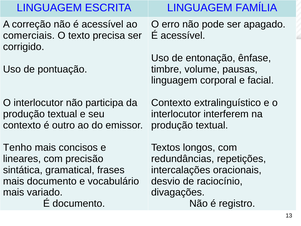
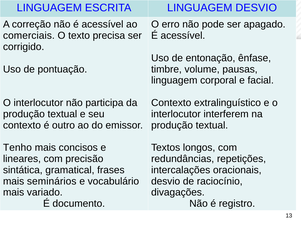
LINGUAGEM FAMÍLIA: FAMÍLIA -> DESVIO (256, 8)
mais documento: documento -> seminários (52, 181)
